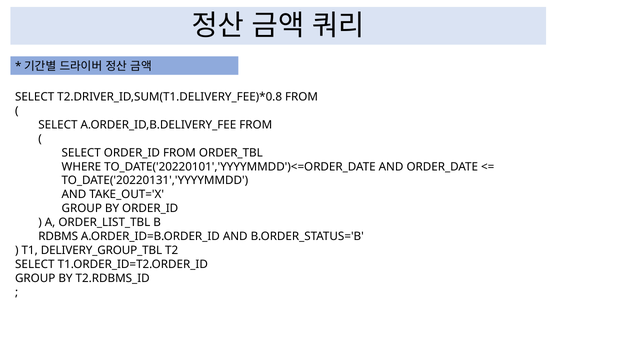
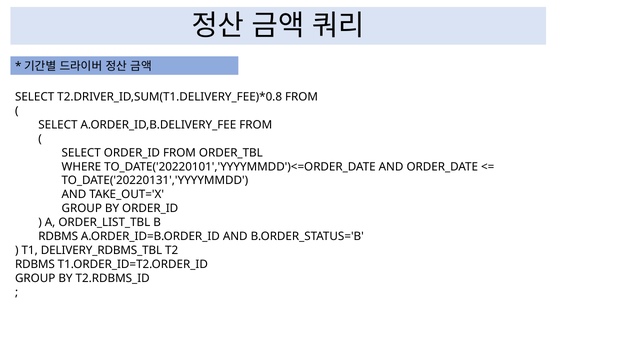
DELIVERY_GROUP_TBL: DELIVERY_GROUP_TBL -> DELIVERY_RDBMS_TBL (101, 251)
SELECT: SELECT -> RDBMS (35, 265)
